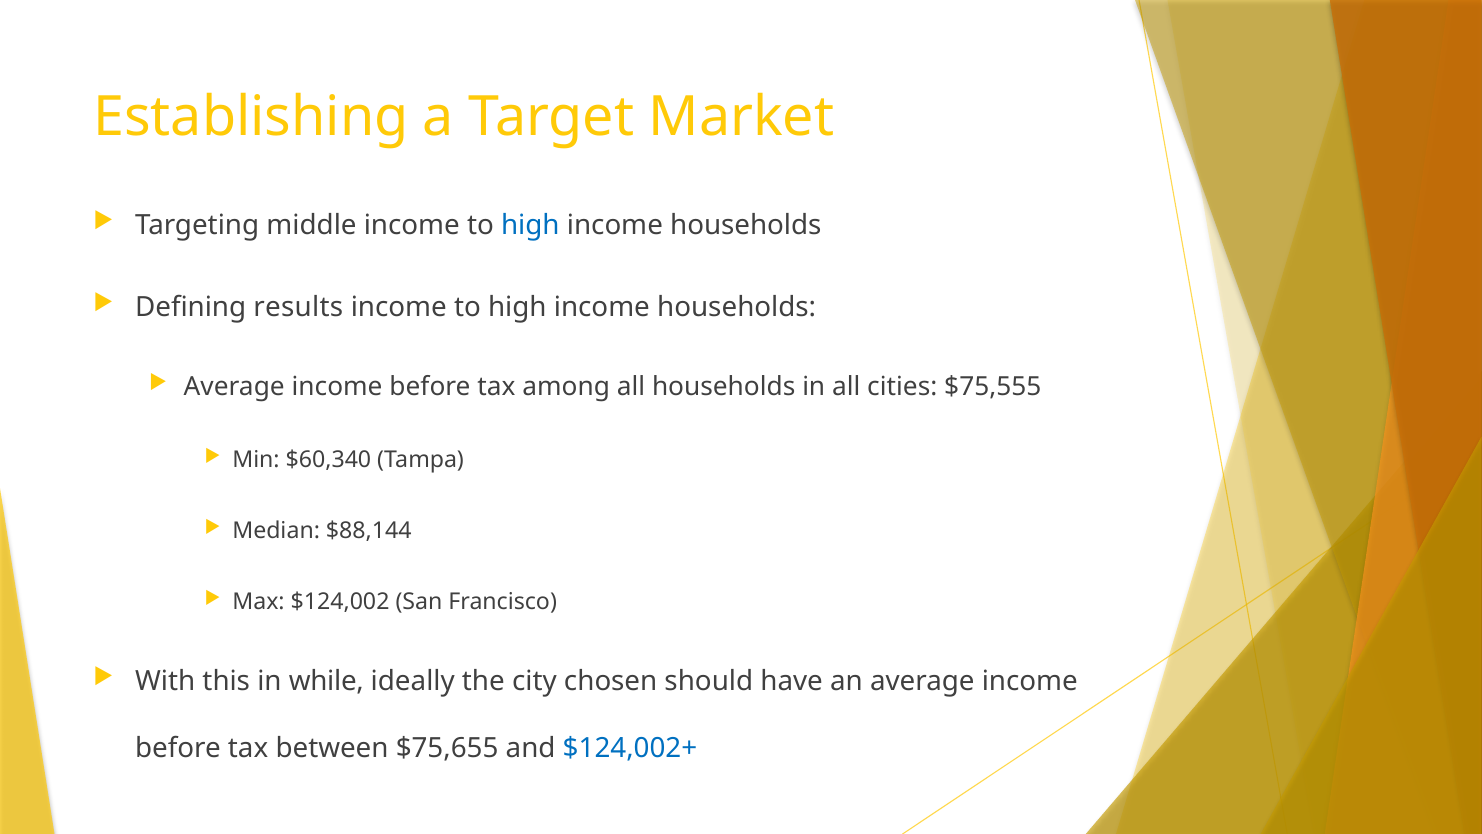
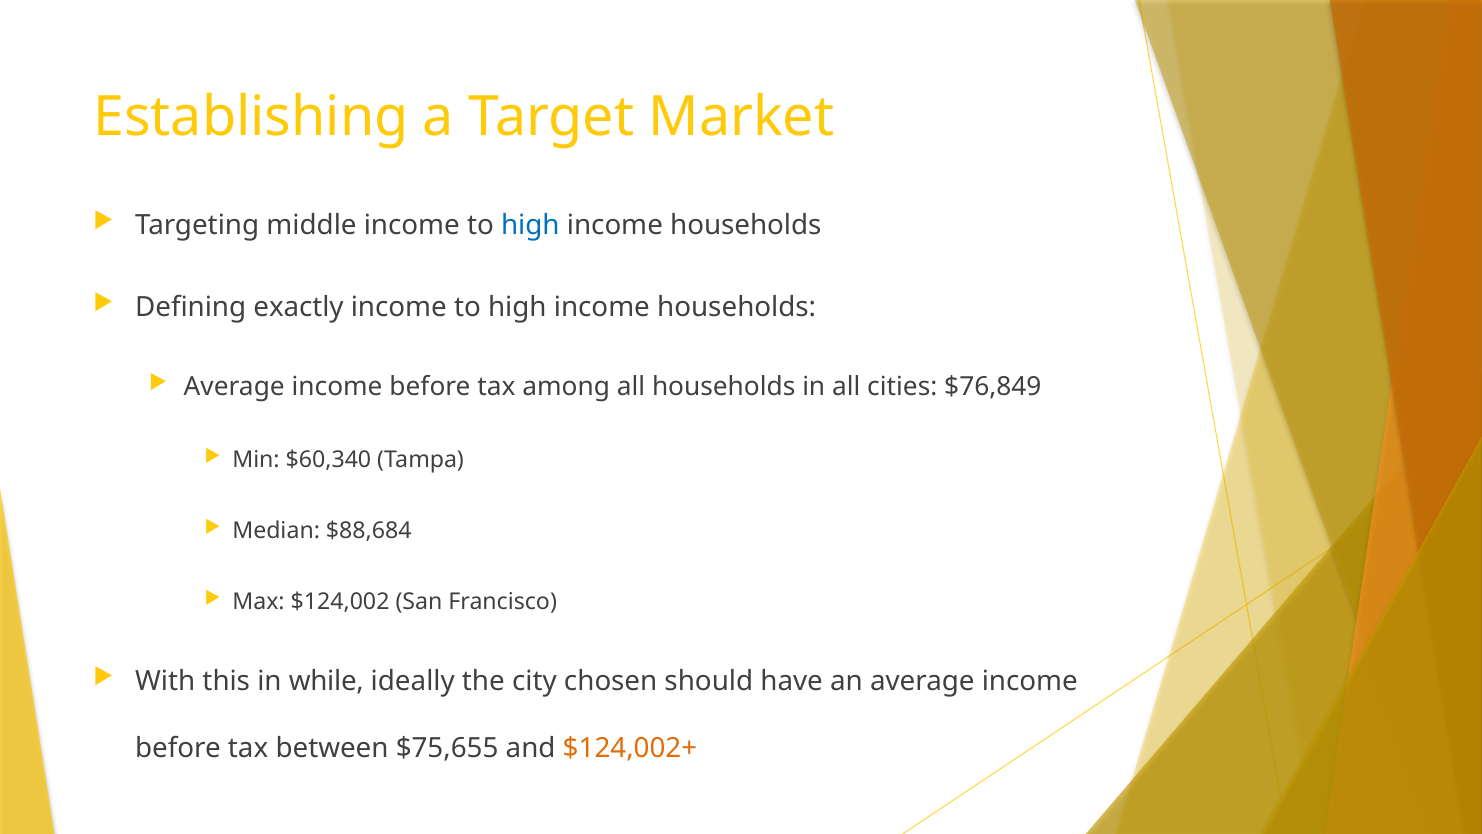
results: results -> exactly (299, 307)
$75,555: $75,555 -> $76,849 (993, 387)
$88,144: $88,144 -> $88,684 (369, 530)
$124,002+ colour: blue -> orange (630, 748)
